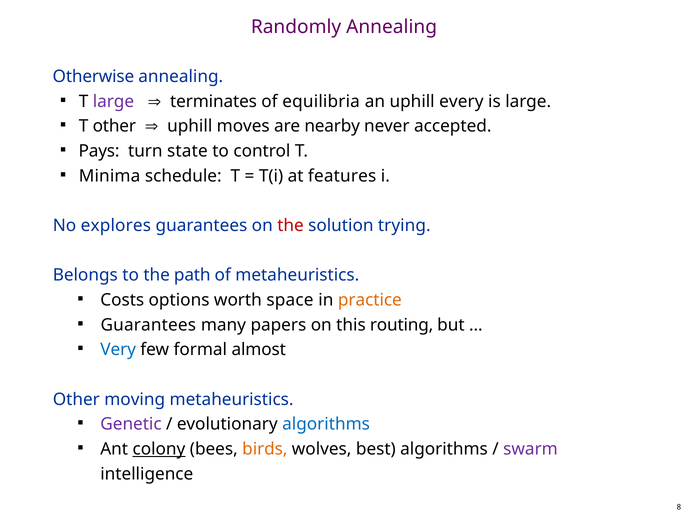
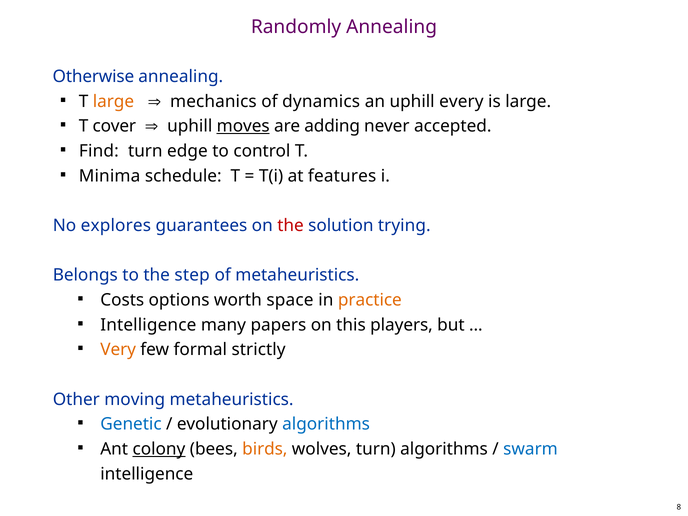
large colour: purple -> orange (113, 101)
terminates: terminates -> mechanics (213, 101)
equilibria: equilibria -> dynamics (321, 101)
T other: other -> cover (114, 126)
moves underline: none -> present (243, 126)
nearby: nearby -> adding (332, 126)
Pays: Pays -> Find (99, 151)
state: state -> edge (187, 151)
path: path -> step (192, 275)
Guarantees: Guarantees -> Intelligence (148, 325)
routing: routing -> players (402, 325)
Very colour: blue -> orange (118, 350)
almost: almost -> strictly (259, 350)
Genetic colour: purple -> blue (131, 424)
wolves best: best -> turn (376, 449)
swarm colour: purple -> blue (531, 449)
